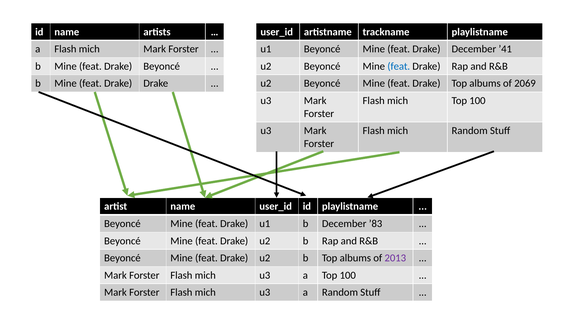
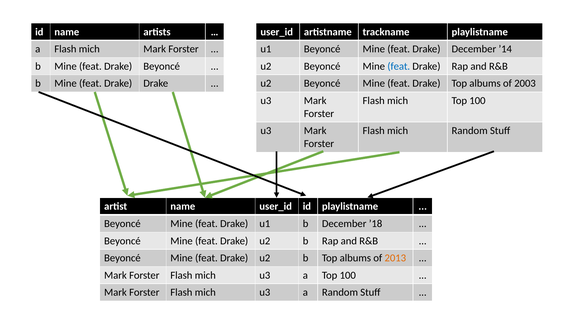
’41: ’41 -> ’14 (505, 49)
2069: 2069 -> 2003 (525, 84)
’83: ’83 -> ’18 (376, 224)
2013 colour: purple -> orange (395, 258)
